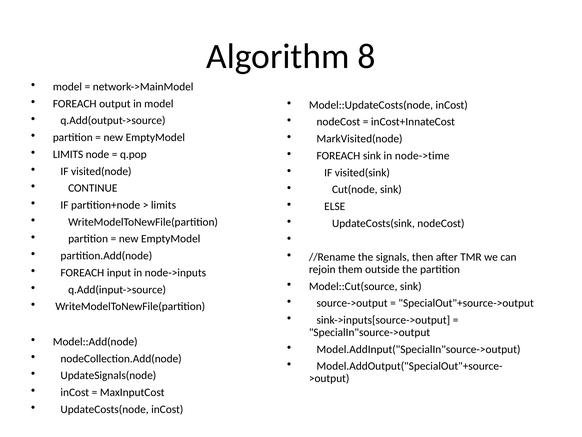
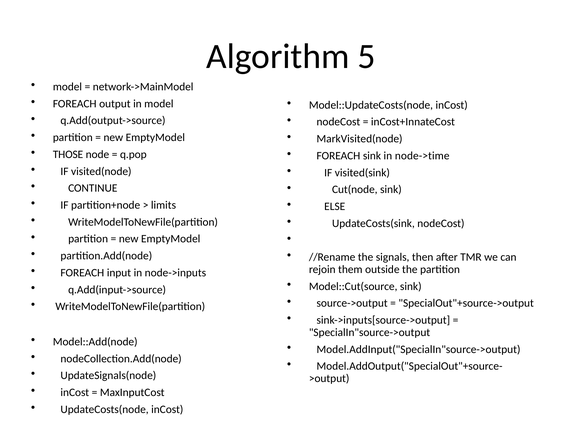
8: 8 -> 5 (367, 56)
LIMITS: LIMITS -> THOSE (68, 154)
